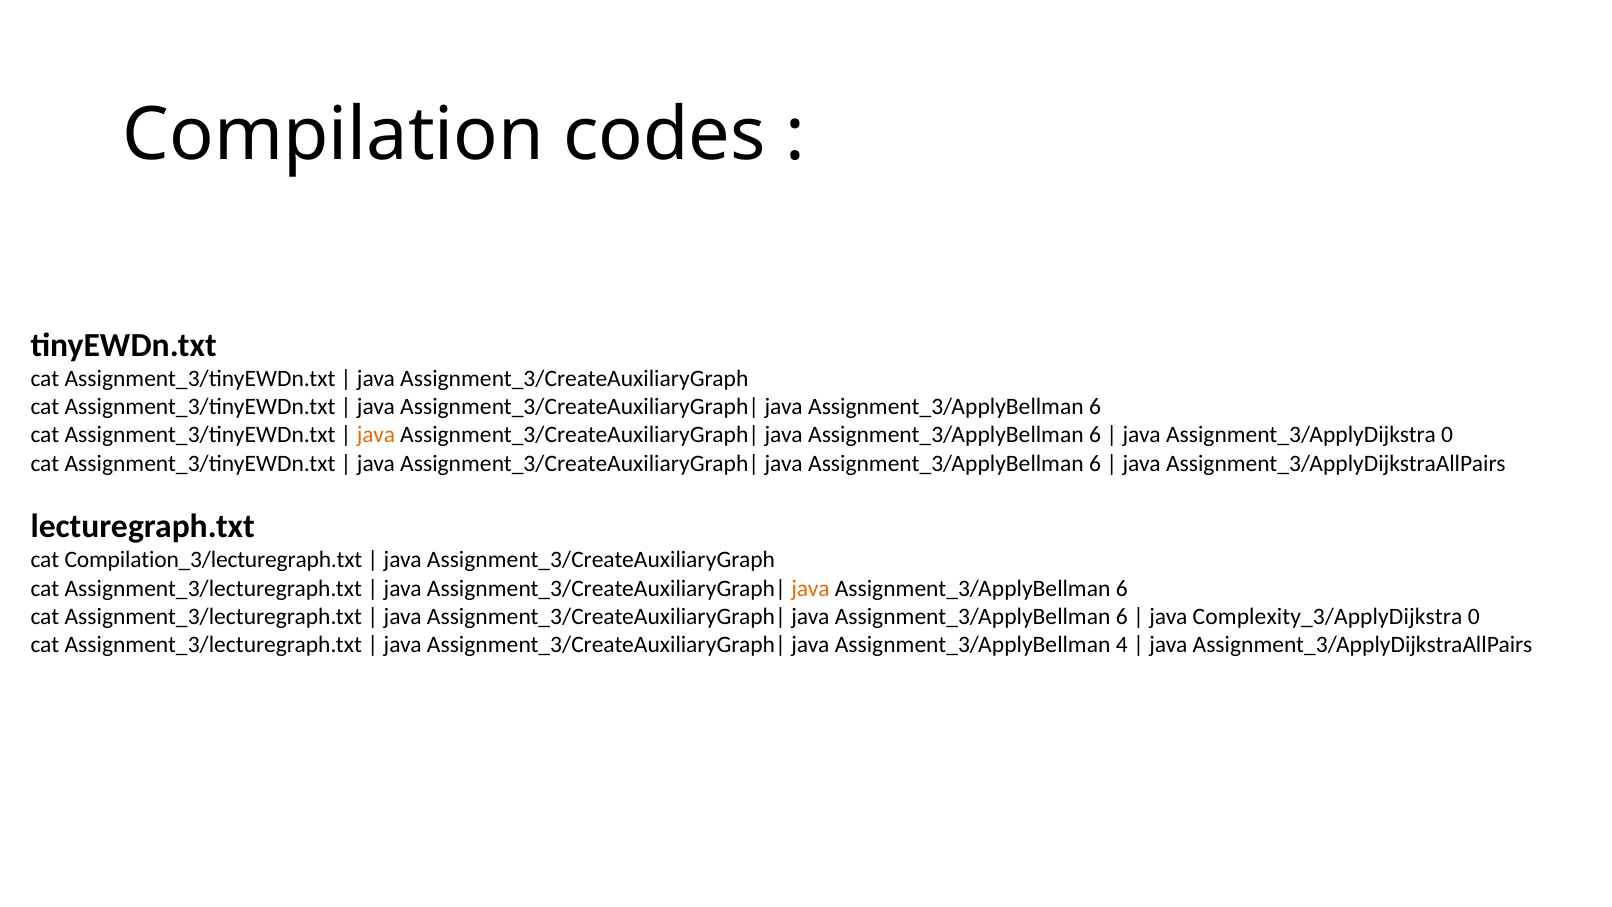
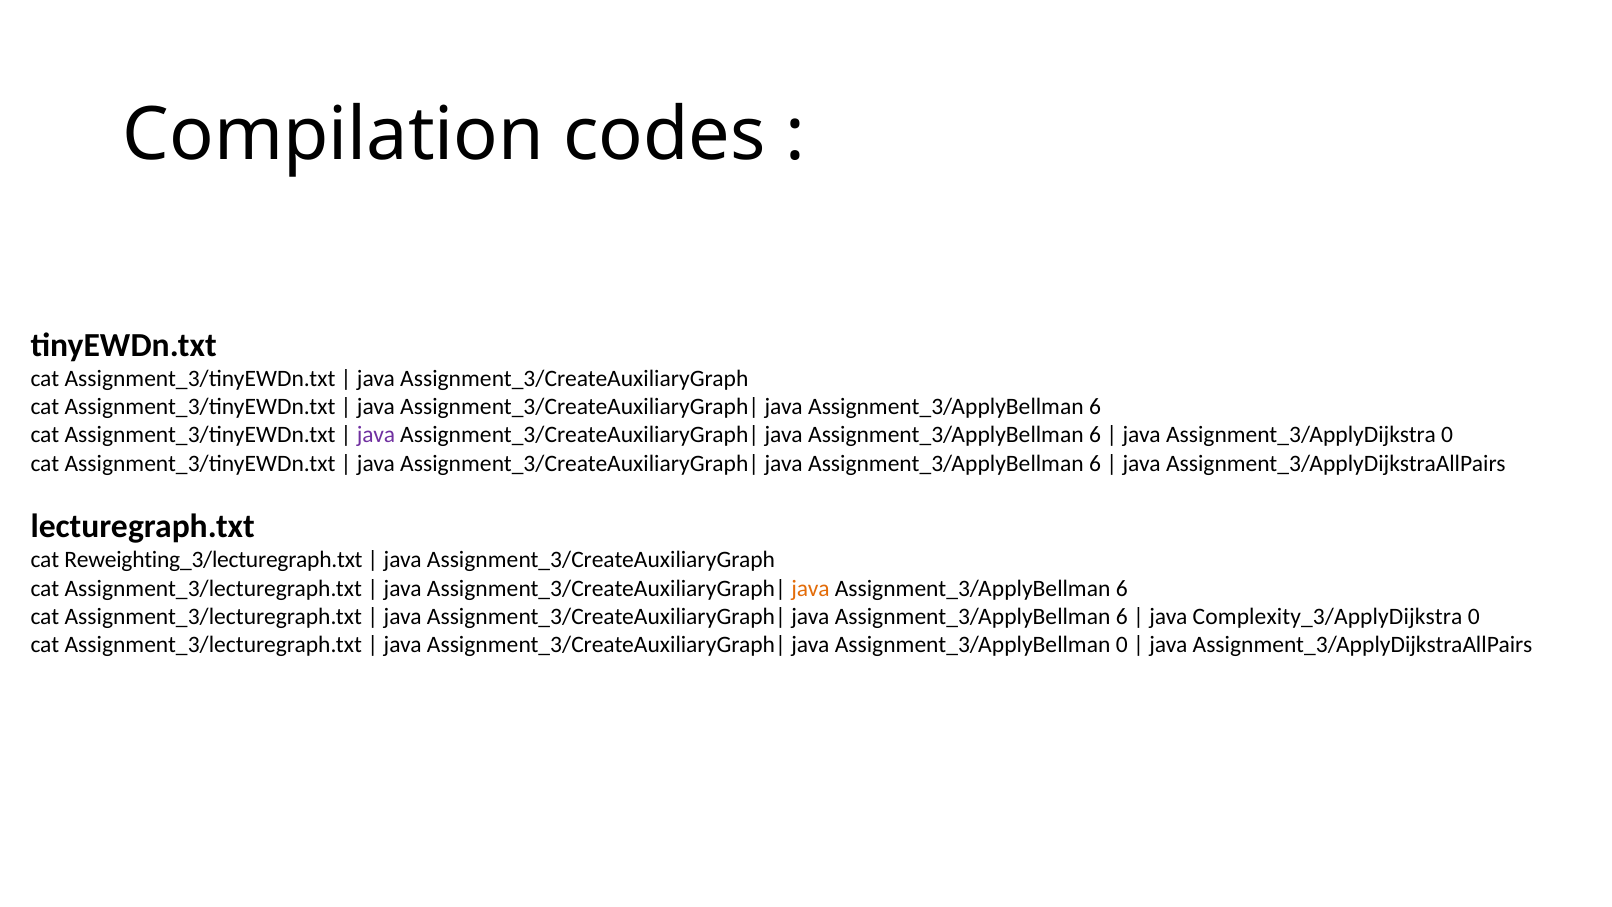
java colour: orange -> purple (376, 435)
Compilation_3/lecturegraph.txt: Compilation_3/lecturegraph.txt -> Reweighting_3/lecturegraph.txt (213, 560)
Assignment_3/ApplyBellman 4: 4 -> 0 (1122, 645)
